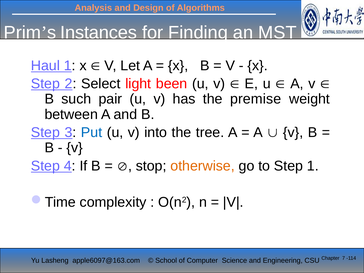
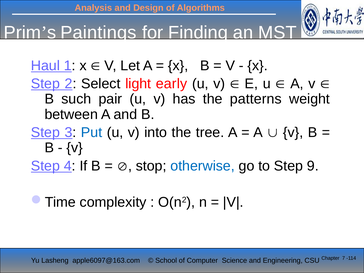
Instances: Instances -> Paintings (98, 33)
been: been -> early (172, 84)
premise: premise -> patterns (256, 99)
otherwise colour: orange -> blue (203, 166)
Step 1: 1 -> 9 (313, 166)
